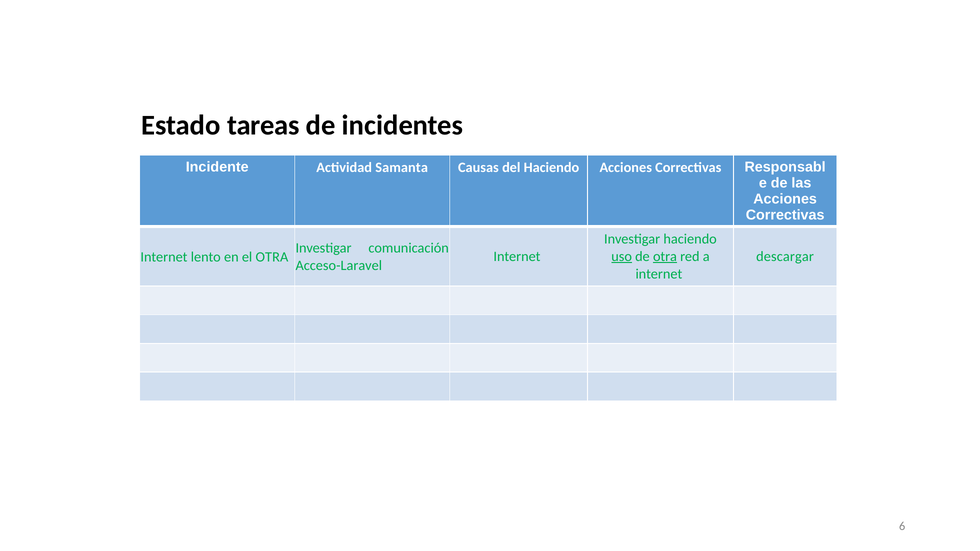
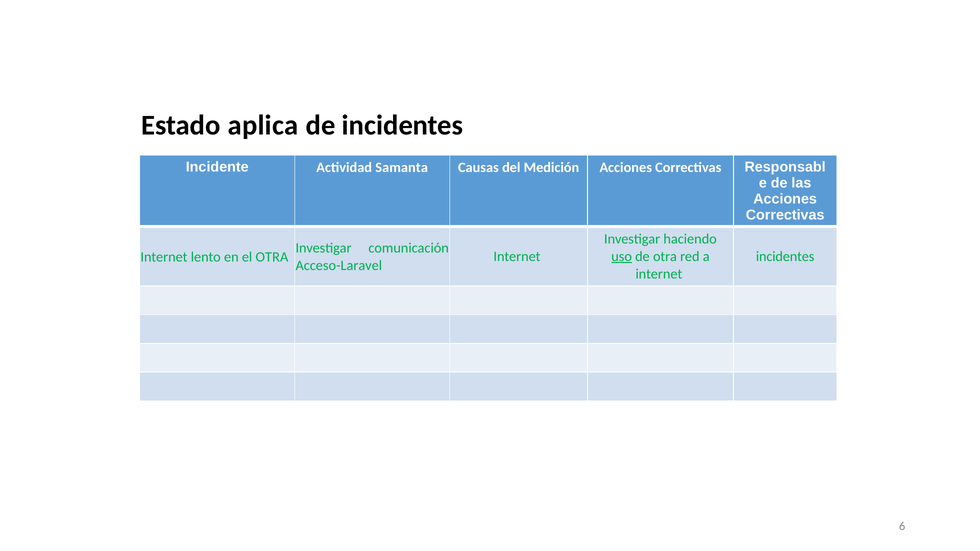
tareas: tareas -> aplica (263, 125)
del Haciendo: Haciendo -> Medición (551, 168)
otra underline: present -> none (665, 257)
descargar: descargar -> incidentes (785, 257)
